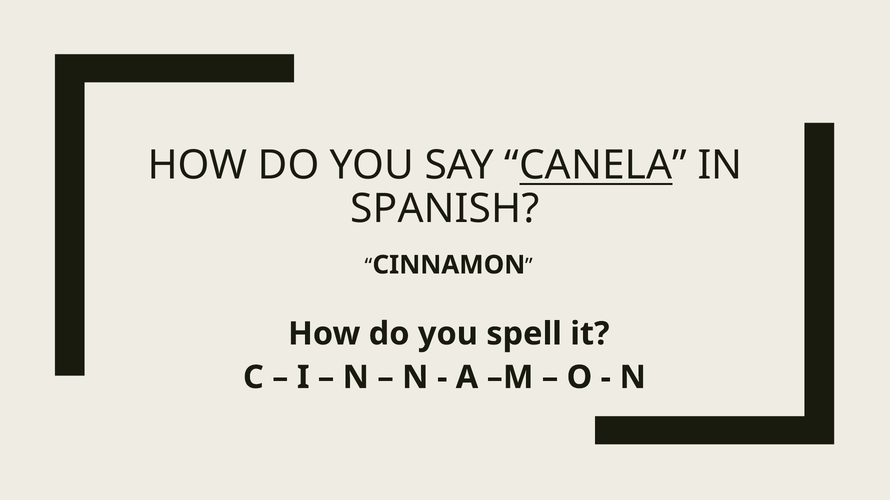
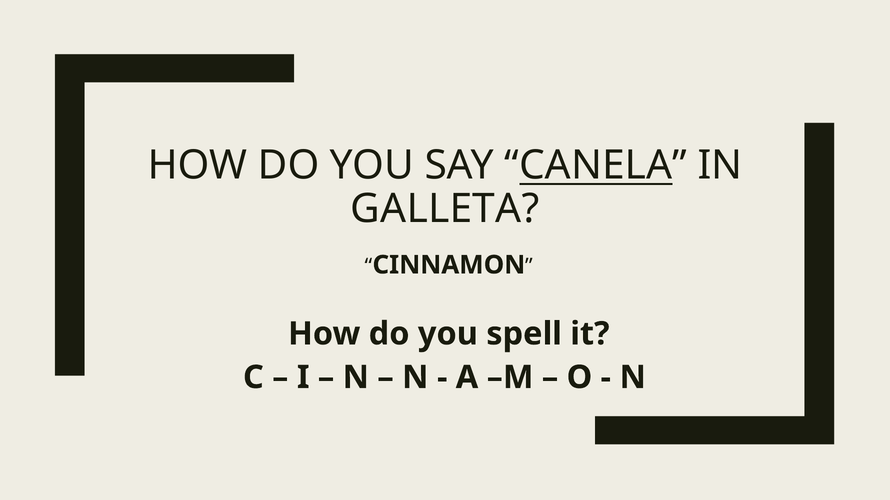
SPANISH: SPANISH -> GALLETA (445, 209)
